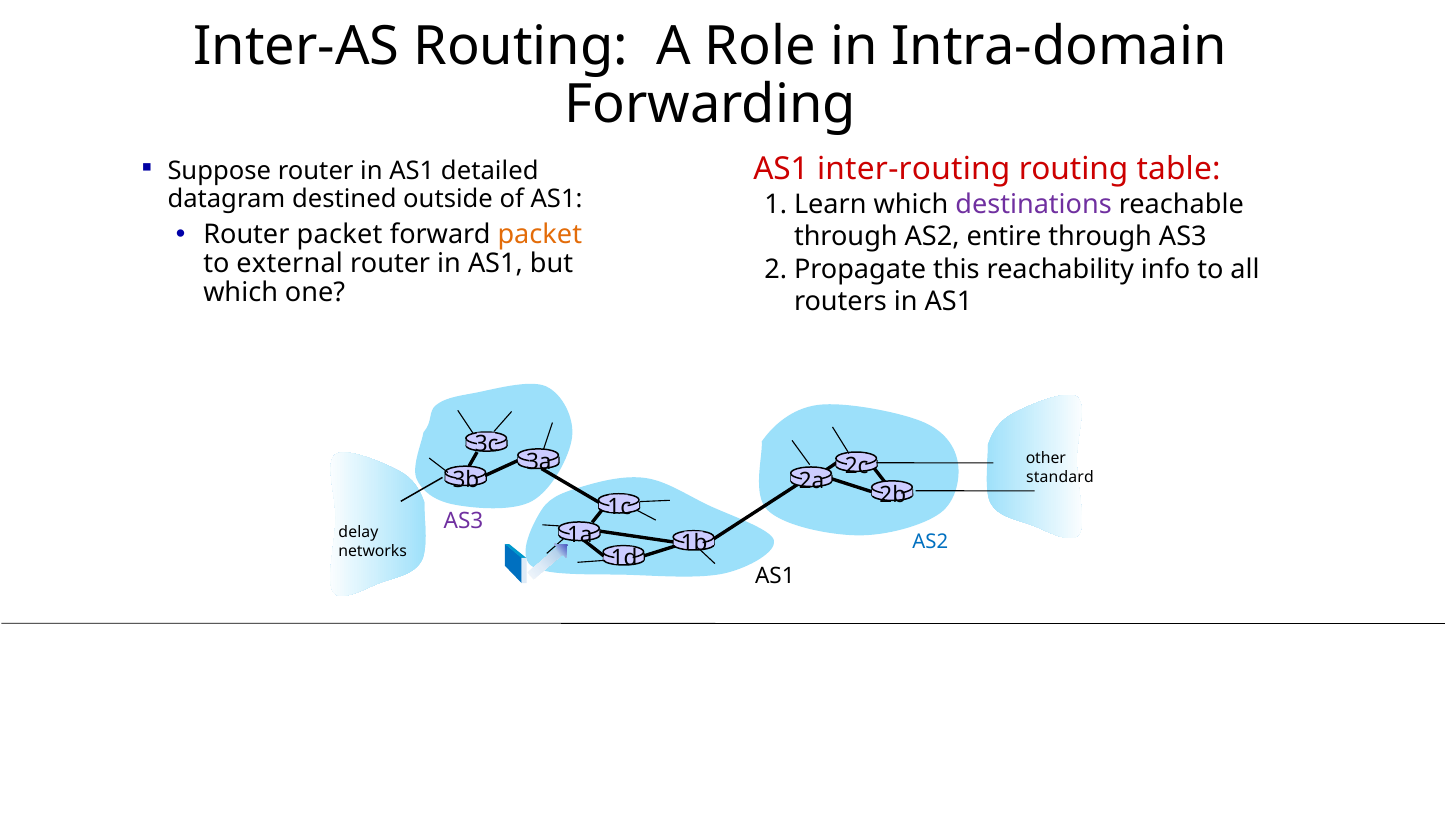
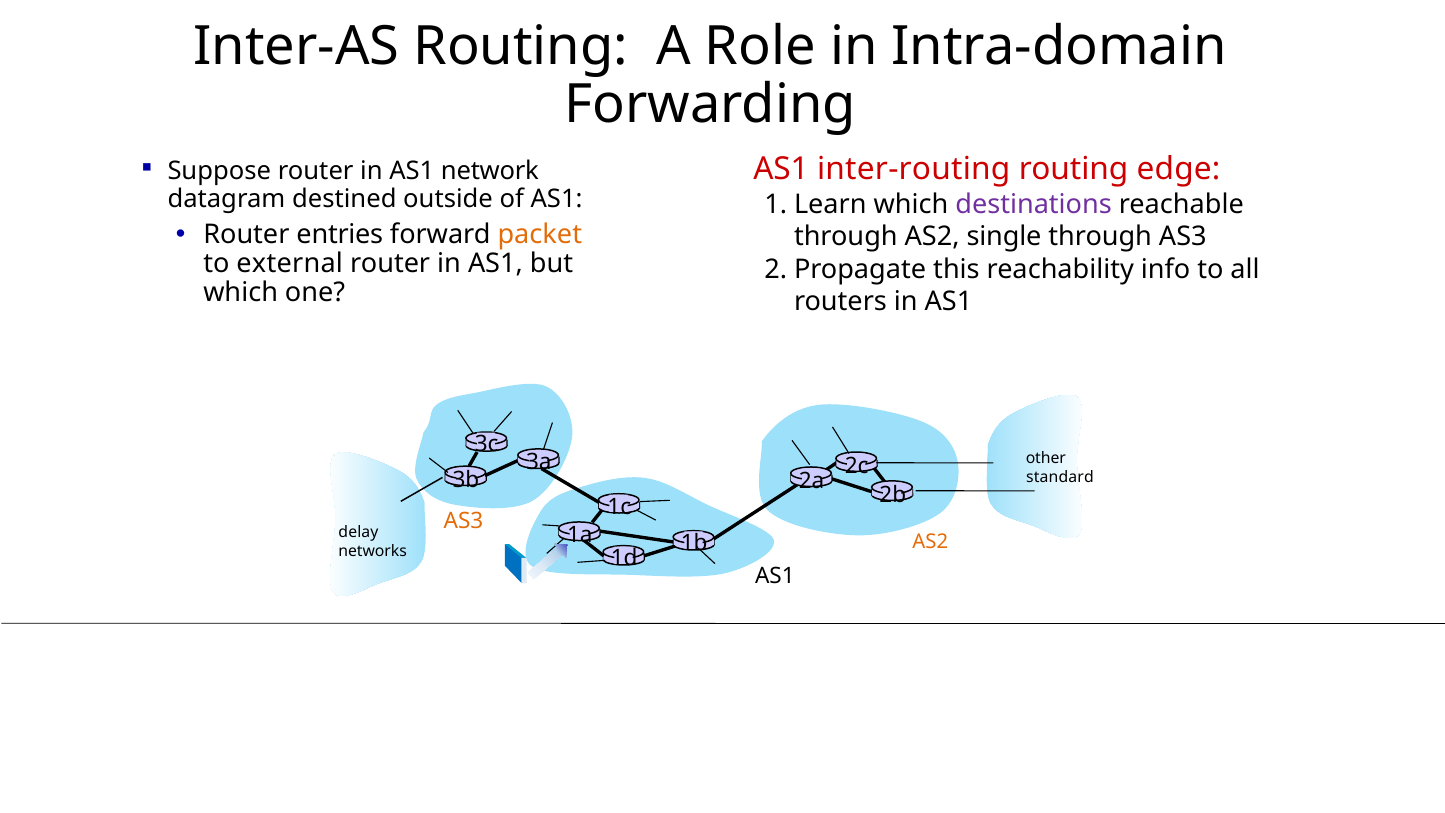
detailed: detailed -> network (490, 171)
table: table -> edge (1179, 169)
Router packet: packet -> entries (340, 234)
entire: entire -> single (1004, 237)
AS3 colour: purple -> orange (464, 521)
AS2 colour: blue -> orange (930, 541)
